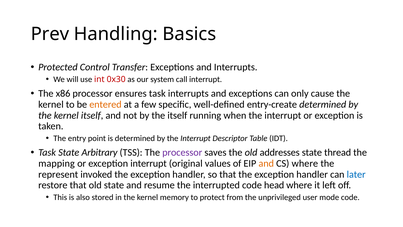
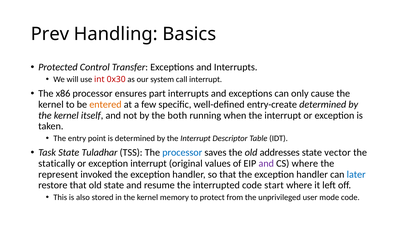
ensures task: task -> part (157, 93)
the itself: itself -> both (177, 115)
Arbitrary: Arbitrary -> Tuladhar (100, 152)
processor colour: purple -> blue (182, 152)
thread: thread -> vector (338, 152)
mapping: mapping -> statically (57, 163)
and colour: orange -> purple (266, 163)
head: head -> start (274, 185)
